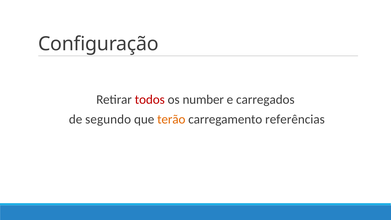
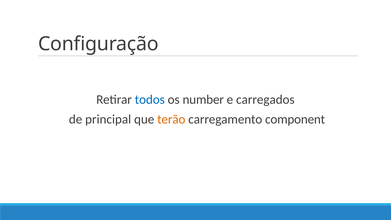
todos colour: red -> blue (150, 99)
segundo: segundo -> principal (108, 119)
referências: referências -> component (295, 119)
